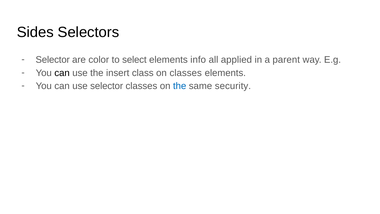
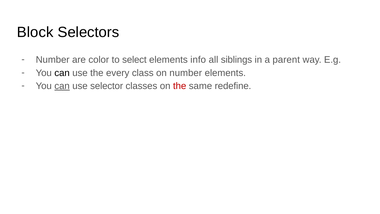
Sides: Sides -> Block (35, 32)
Selector: Selector -> Number (53, 60)
applied: applied -> siblings (236, 60)
insert: insert -> every (118, 73)
on classes: classes -> number (186, 73)
can underline: none -> present (62, 86)
the colour: blue -> red (180, 86)
security: security -> redefine (233, 86)
